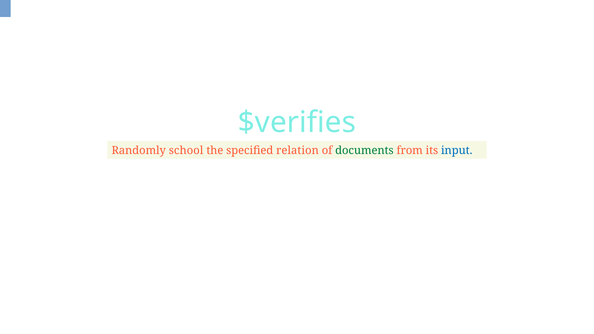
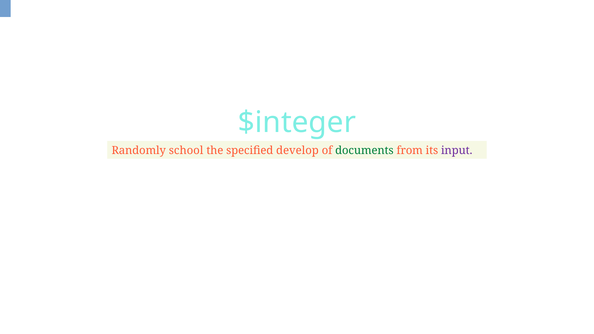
$verifies: $verifies -> $integer (297, 122)
relation: relation -> develop (297, 151)
input colour: blue -> purple (457, 151)
